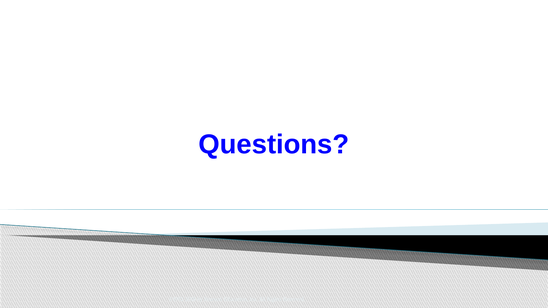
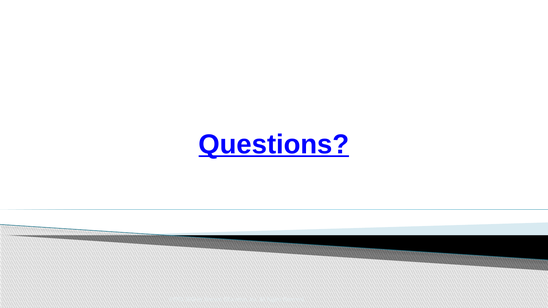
Questions underline: none -> present (274, 144)
